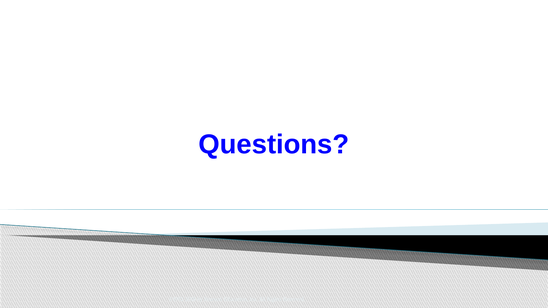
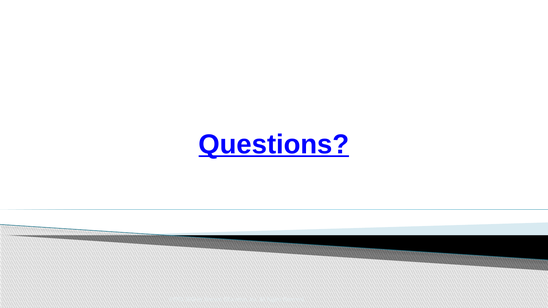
Questions underline: none -> present (274, 144)
